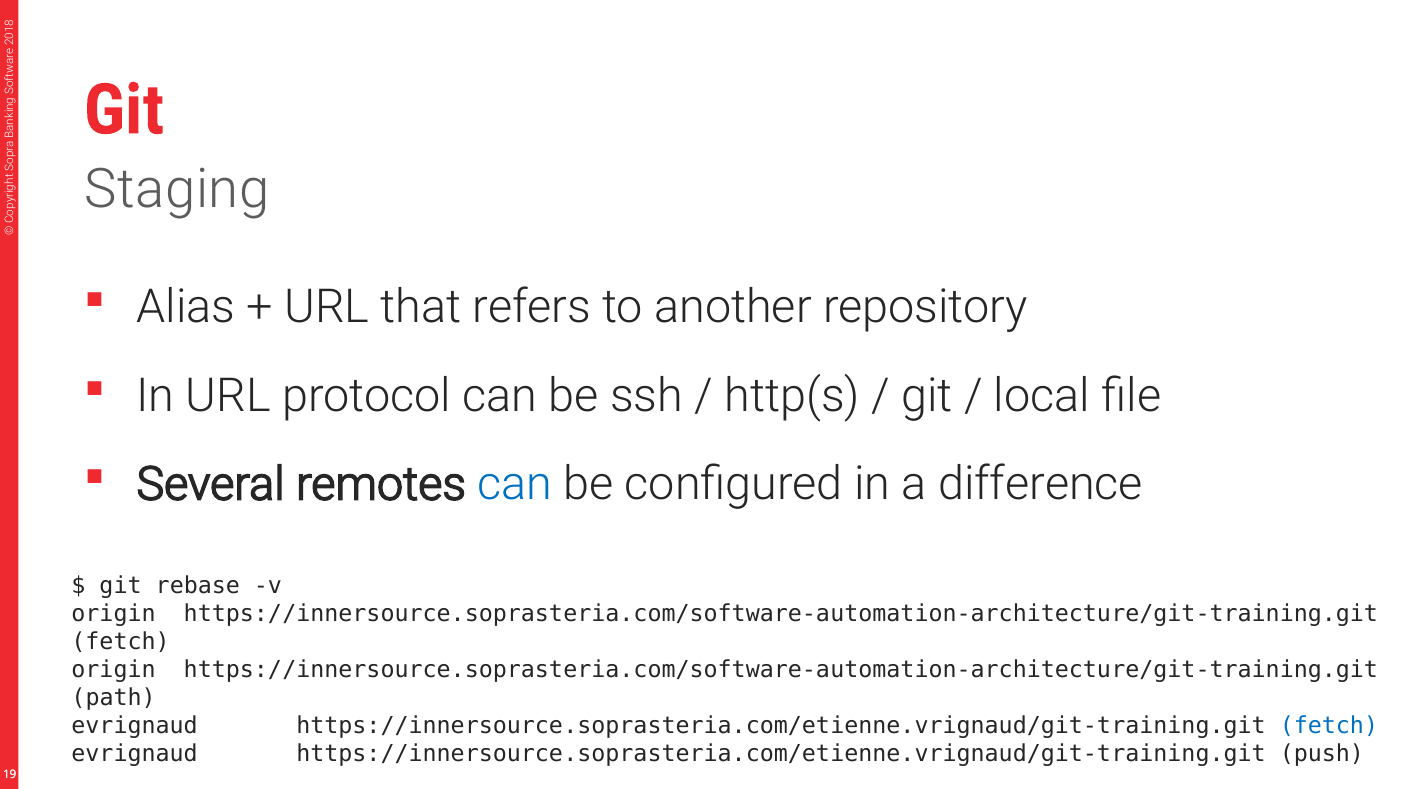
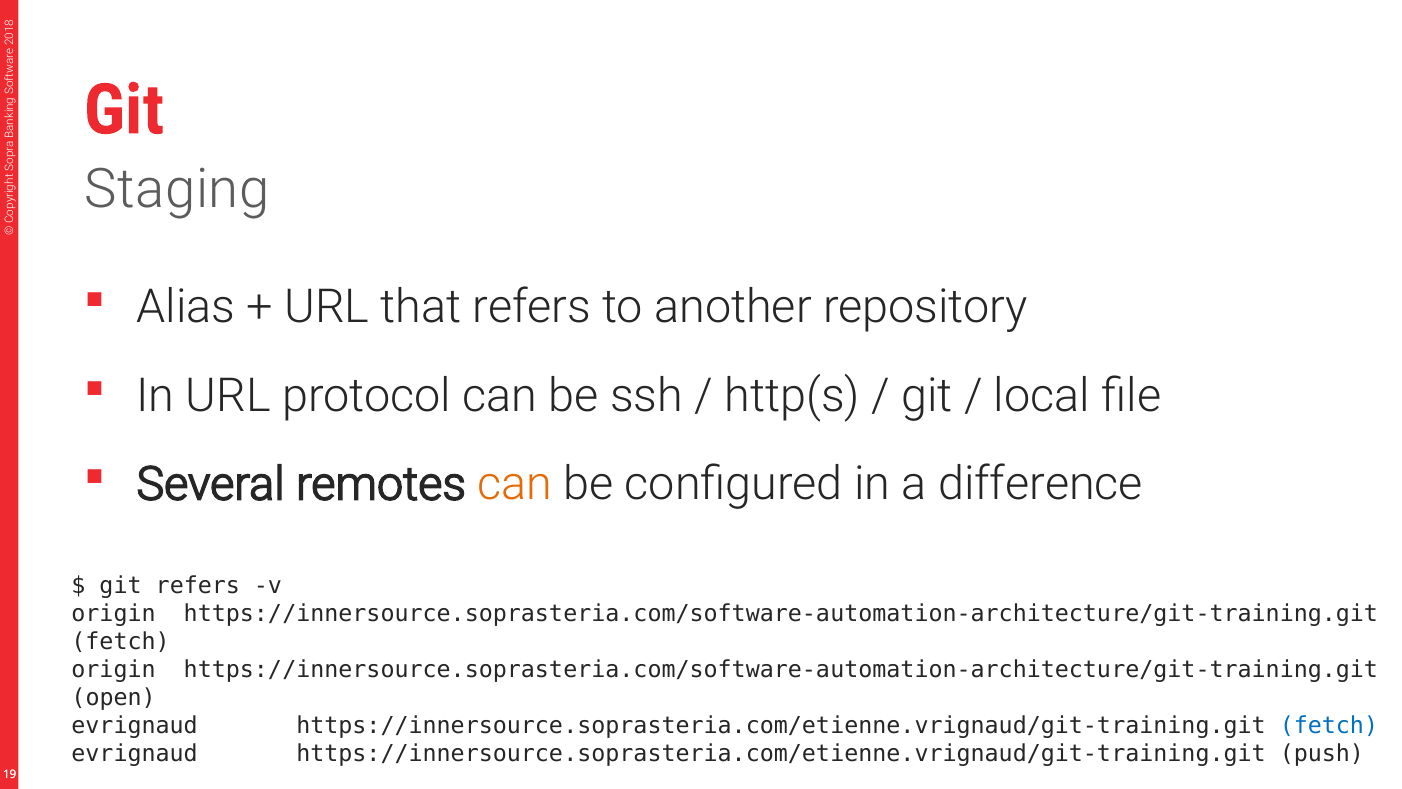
can colour: blue -> orange (515, 484)
git rebase: rebase -> refers (198, 585)
path: path -> open (114, 697)
